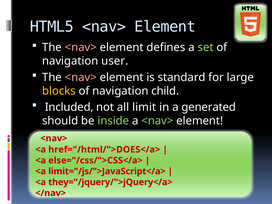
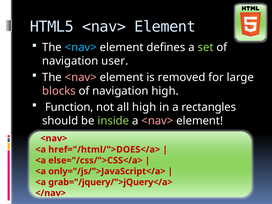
<nav> colour: pink -> light blue (81, 47)
standard: standard -> removed (182, 77)
blocks colour: yellow -> pink (59, 91)
navigation child: child -> high (165, 91)
Included: Included -> Function (69, 107)
all limit: limit -> high (144, 107)
generated: generated -> rectangles (209, 107)
<nav> colour: light green -> pink (157, 121)
limit="/js/">JavaScript</a>: limit="/js/">JavaScript</a> -> only="/js/">JavaScript</a> (107, 171)
they="/jquery/">jQuery</a>: they="/jquery/">jQuery</a> -> grab="/jquery/">jQuery</a> (110, 182)
